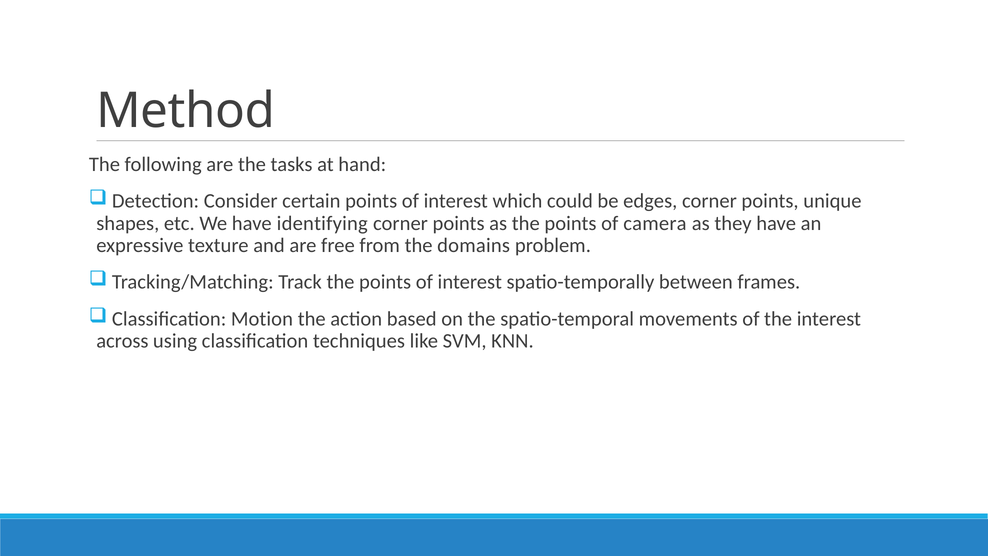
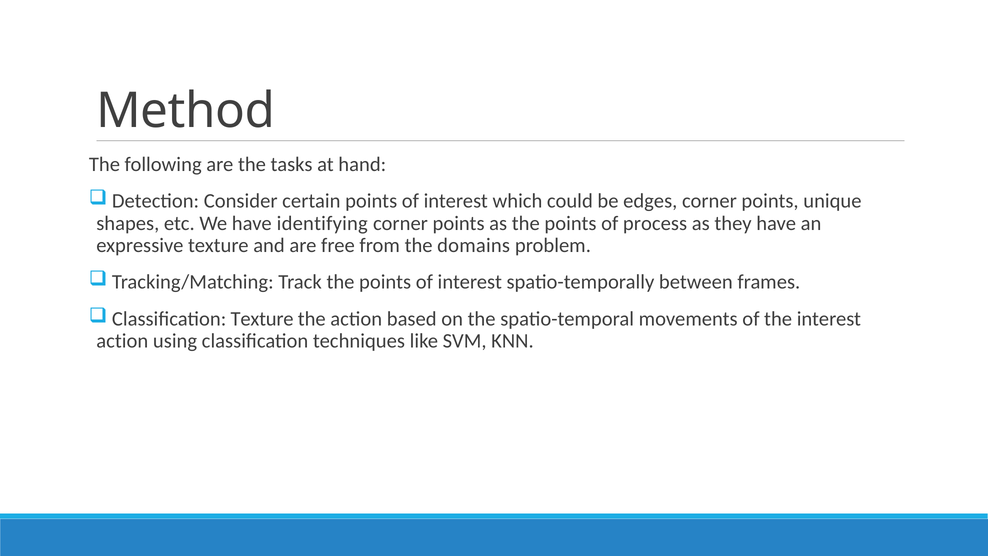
camera: camera -> process (655, 223)
Classification Motion: Motion -> Texture (262, 319)
across: across -> action (122, 341)
